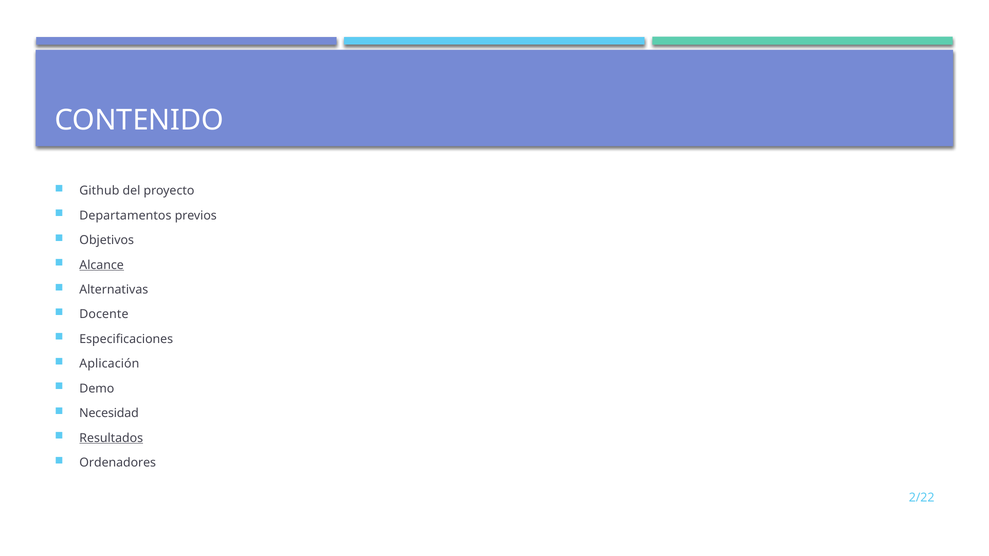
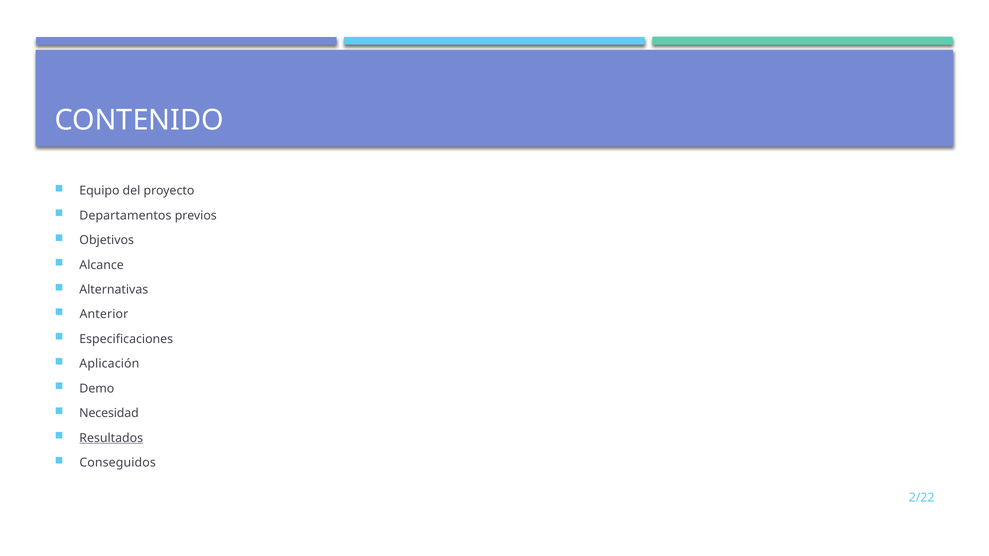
Github: Github -> Equipo (99, 191)
Alcance underline: present -> none (102, 265)
Docente: Docente -> Anterior (104, 315)
Ordenadores: Ordenadores -> Conseguidos (118, 463)
